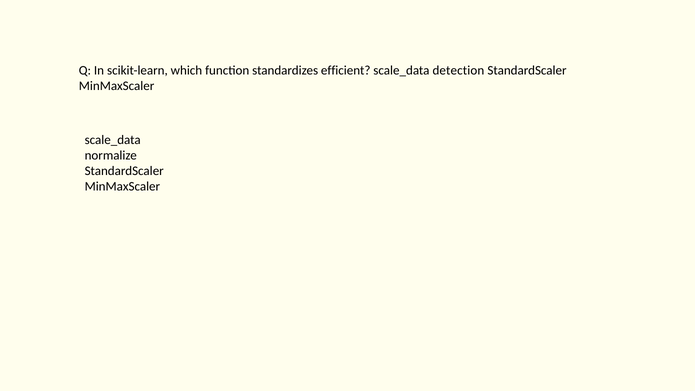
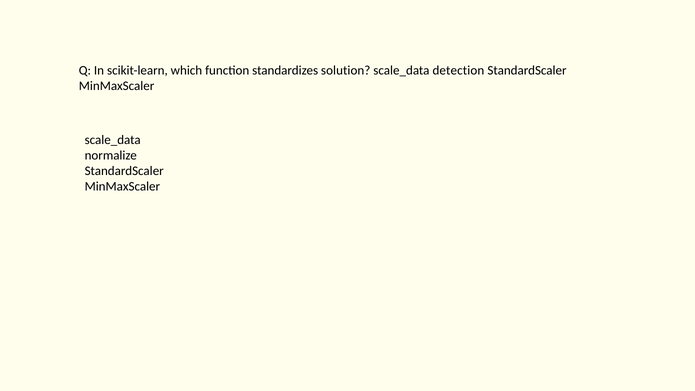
efficient: efficient -> solution (346, 70)
